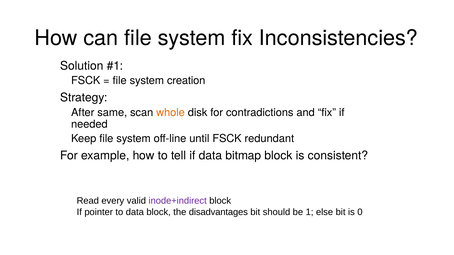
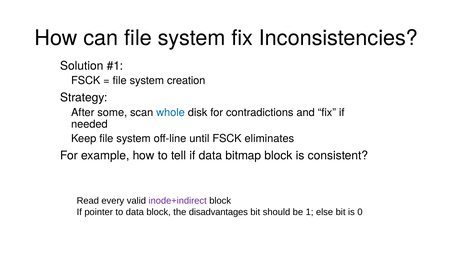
same: same -> some (112, 113)
whole colour: orange -> blue (171, 113)
redundant: redundant -> eliminates (269, 139)
